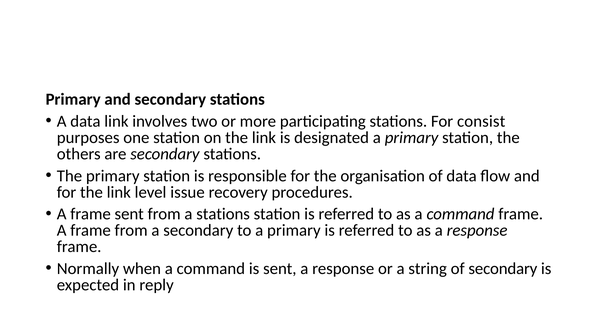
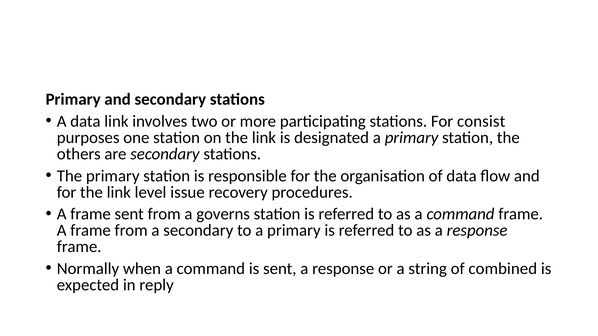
a stations: stations -> governs (223, 214)
of secondary: secondary -> combined (503, 269)
